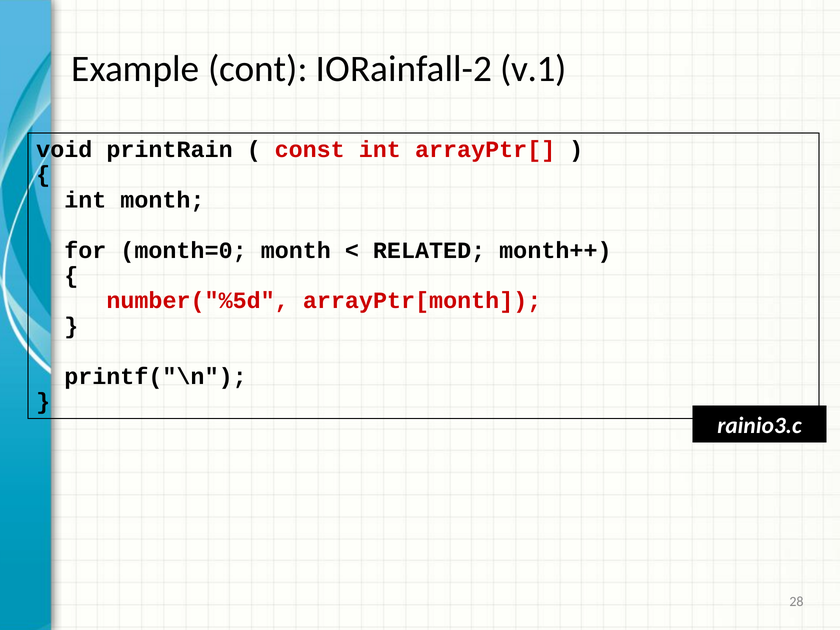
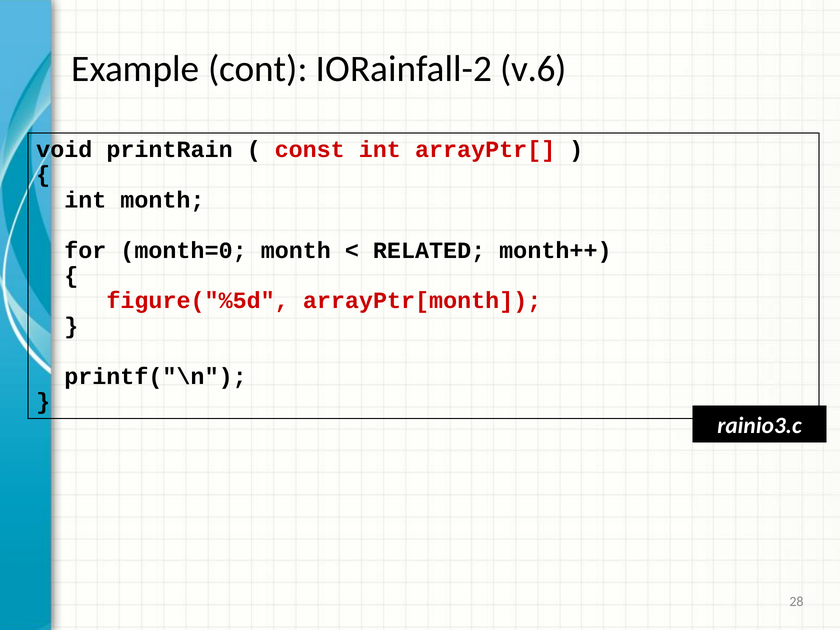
v.1: v.1 -> v.6 (533, 69)
number("%5d: number("%5d -> figure("%5d (198, 301)
